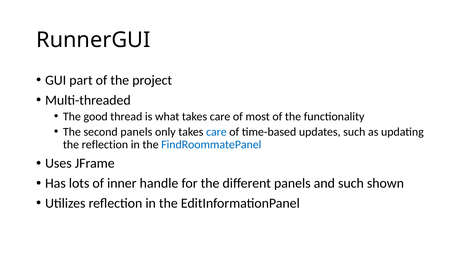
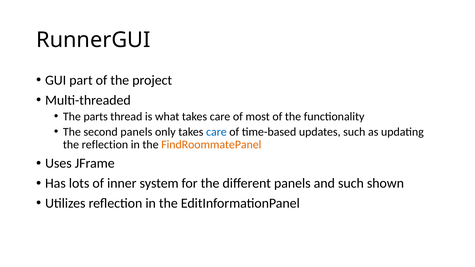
good: good -> parts (96, 117)
FindRoommatePanel colour: blue -> orange (211, 145)
handle: handle -> system (159, 183)
